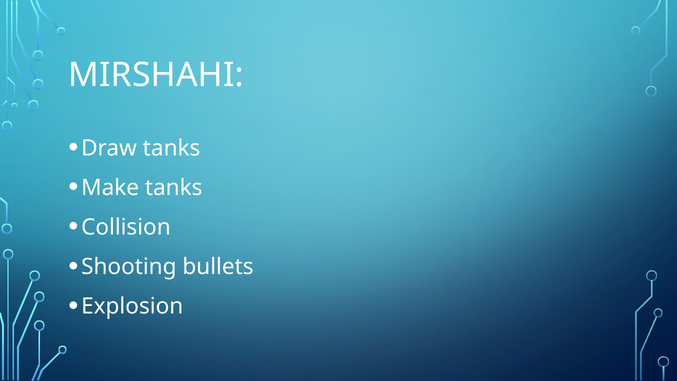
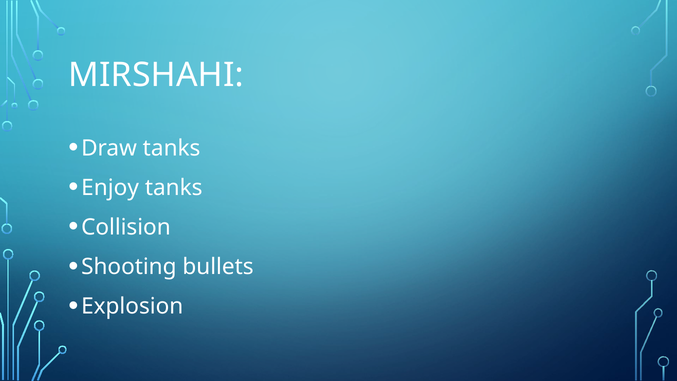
Make: Make -> Enjoy (110, 188)
